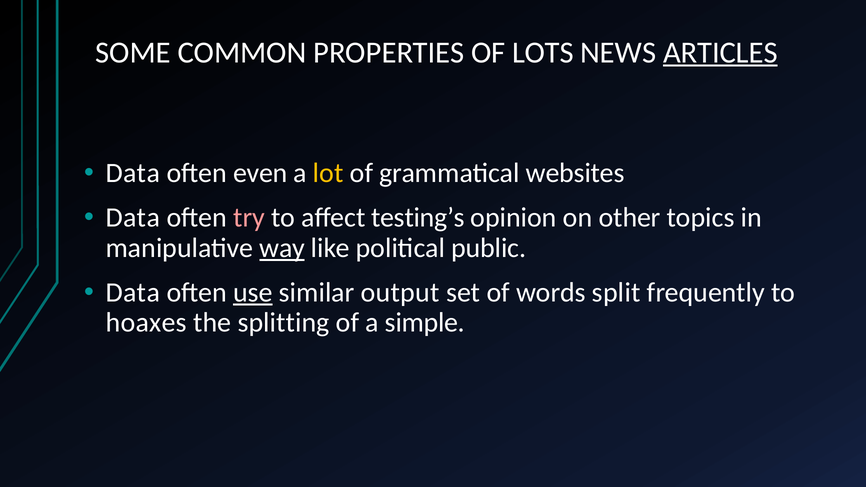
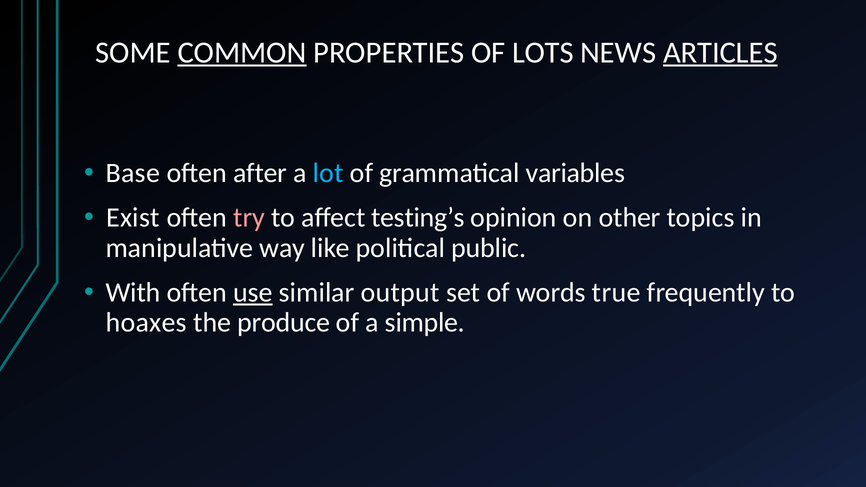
COMMON underline: none -> present (242, 52)
Data: Data -> Base (133, 173)
even: even -> after (260, 173)
lot colour: yellow -> light blue (328, 173)
websites: websites -> variables (575, 173)
Data: Data -> Exist (133, 218)
way underline: present -> none (282, 248)
Data: Data -> With (133, 293)
split: split -> true (616, 293)
splitting: splitting -> produce (284, 323)
